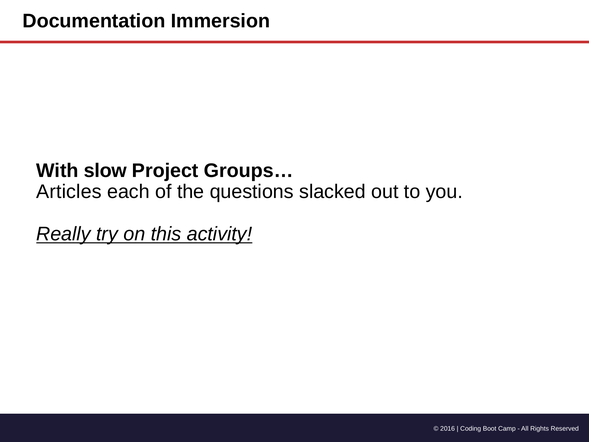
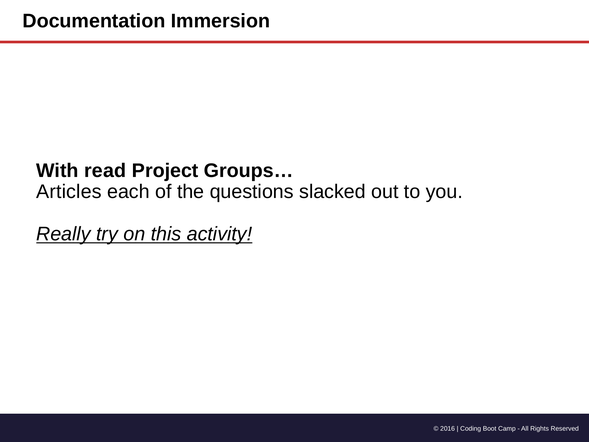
slow: slow -> read (105, 170)
